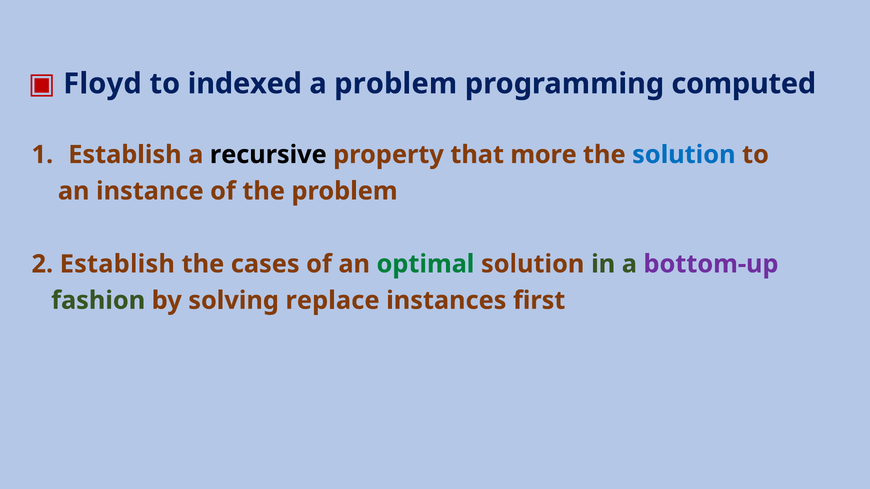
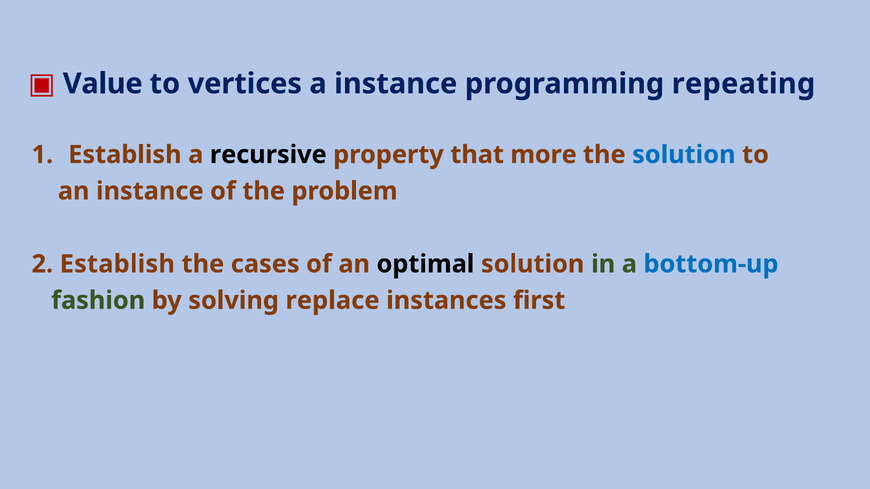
Floyd: Floyd -> Value (103, 84)
indexed: indexed -> vertices (245, 84)
a problem: problem -> instance (396, 84)
computed: computed -> repeating (743, 84)
optimal colour: green -> black (425, 264)
bottom-up colour: purple -> blue (711, 264)
